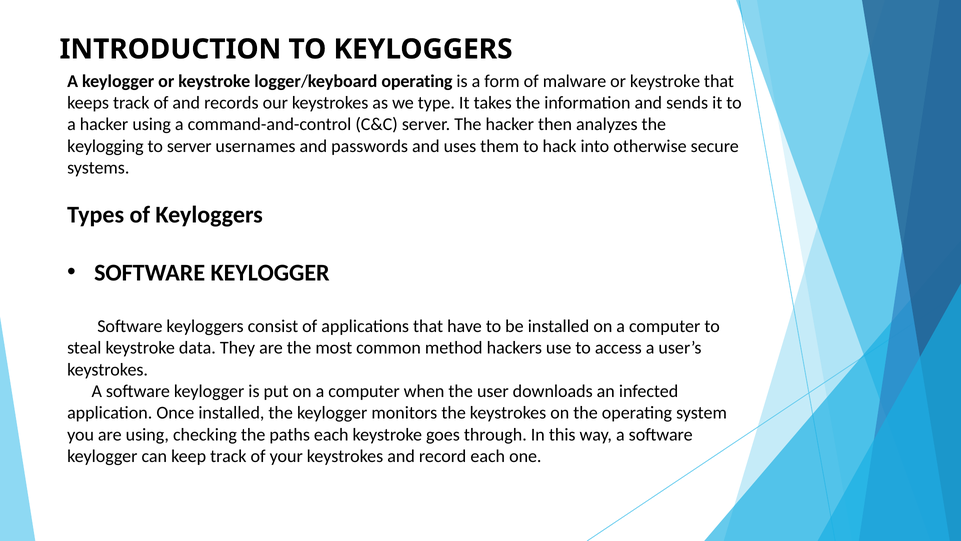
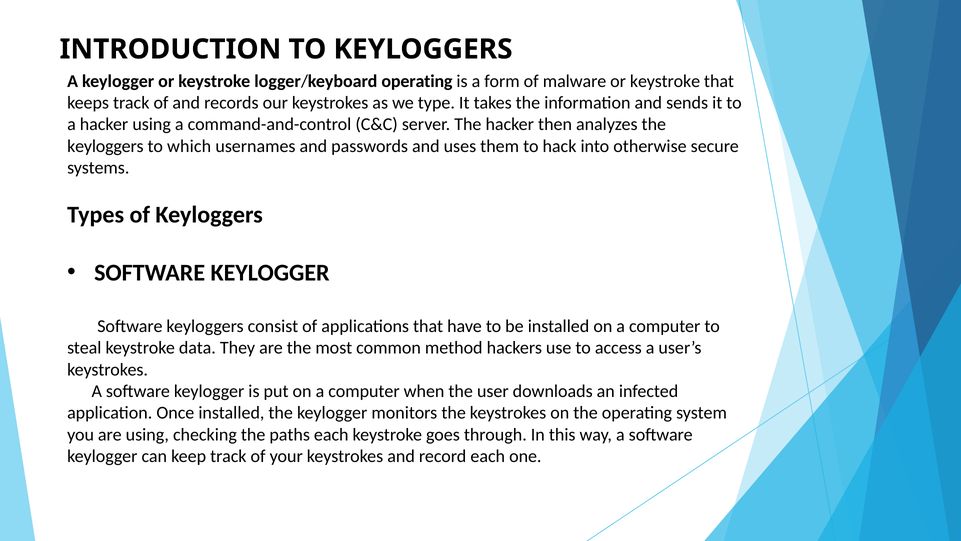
keylogging: keylogging -> keyloggers (105, 146)
to server: server -> which (189, 146)
